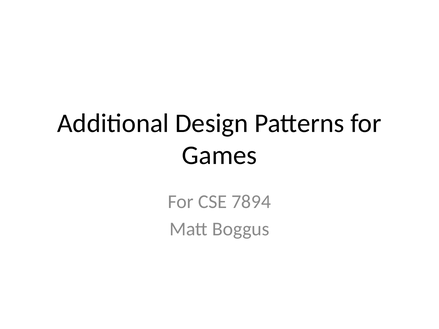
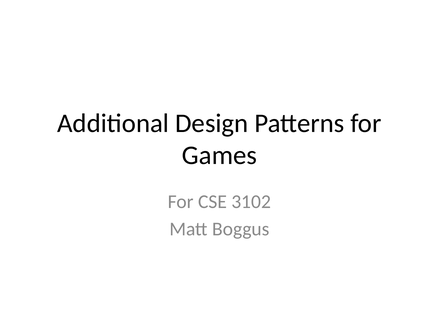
7894: 7894 -> 3102 (251, 202)
